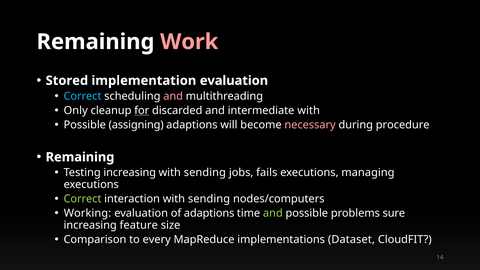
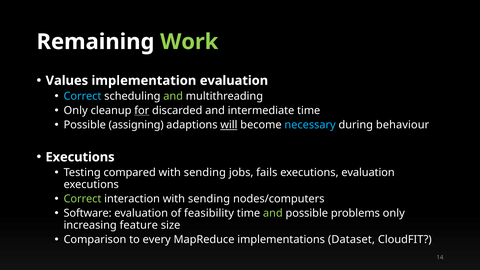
Work colour: pink -> light green (189, 42)
Stored: Stored -> Values (67, 81)
and colour: pink -> light green (173, 96)
intermediate with: with -> time (309, 110)
will underline: none -> present (229, 125)
necessary colour: pink -> light blue (310, 125)
procedure: procedure -> behaviour (403, 125)
Remaining: Remaining -> Executions (80, 157)
Testing increasing: increasing -> compared (130, 173)
executions managing: managing -> evaluation (368, 173)
Working: Working -> Software (88, 213)
of adaptions: adaptions -> feasibility (209, 213)
problems sure: sure -> only (394, 213)
